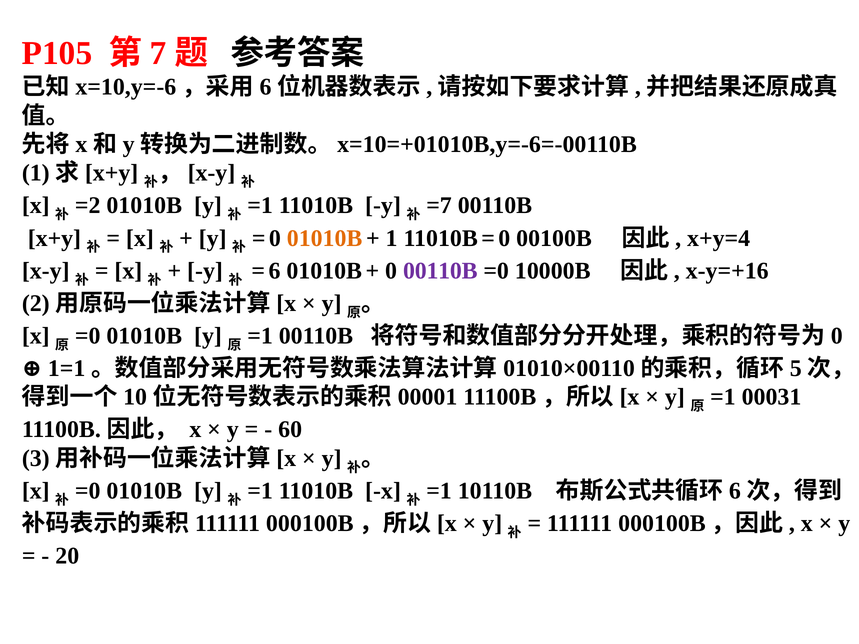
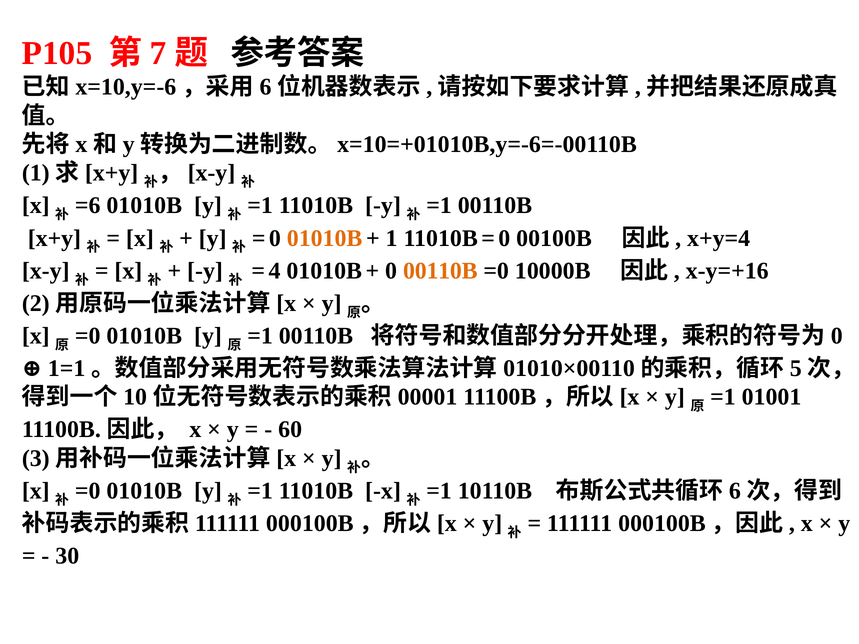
=2: =2 -> =6 (88, 206)
=7: =7 -> =1 (439, 206)
6: 6 -> 4 (274, 271)
00110B colour: purple -> orange (440, 271)
00031: 00031 -> 01001 (771, 397)
20: 20 -> 30 (67, 556)
